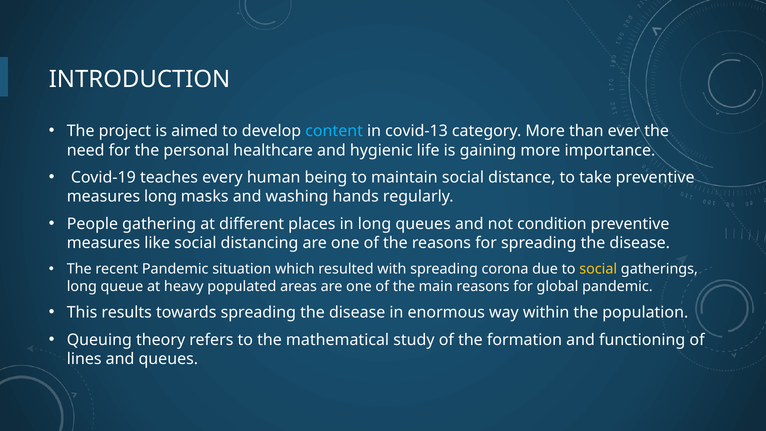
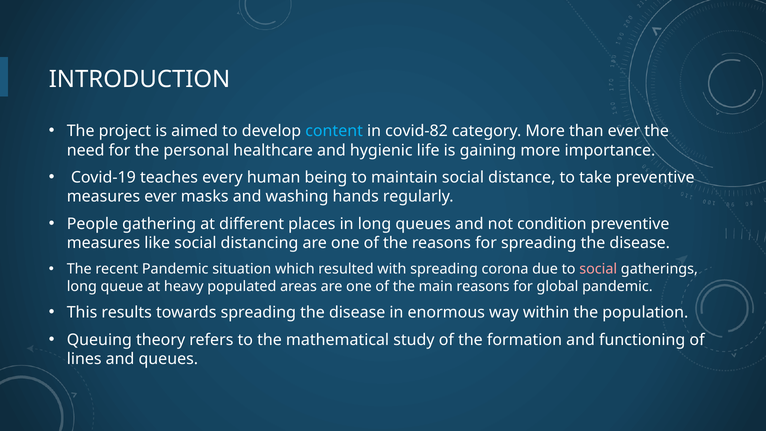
covid-13: covid-13 -> covid-82 (417, 131)
measures long: long -> ever (161, 197)
social colour: yellow -> pink (598, 269)
